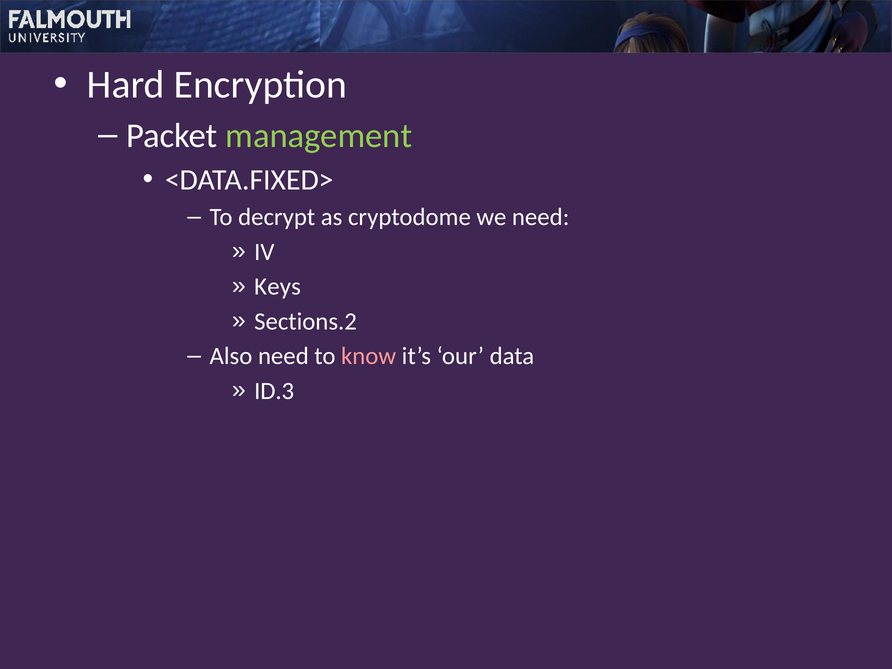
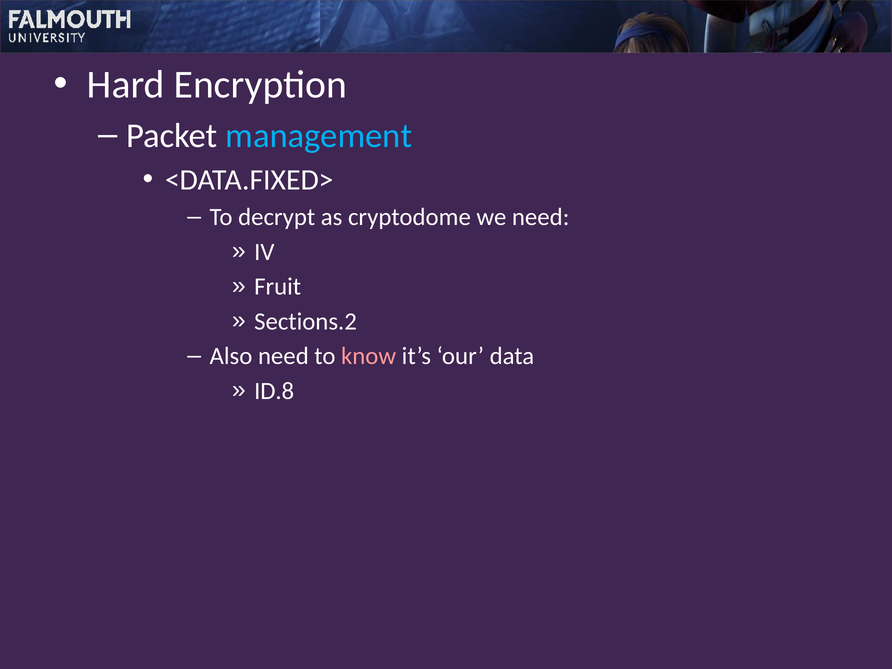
management colour: light green -> light blue (319, 136)
Keys: Keys -> Fruit (278, 287)
ID.3: ID.3 -> ID.8 (274, 391)
